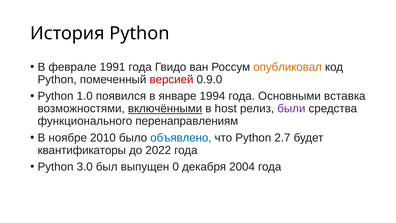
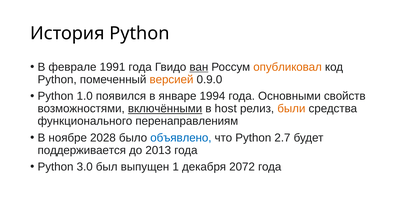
ван underline: none -> present (199, 67)
версией colour: red -> orange (171, 79)
вставка: вставка -> свойств (345, 96)
были colour: purple -> orange (291, 109)
2010: 2010 -> 2028 (103, 138)
квантификаторы: квантификаторы -> поддерживается (82, 150)
2022: 2022 -> 2013 (158, 150)
0: 0 -> 1 (176, 167)
2004: 2004 -> 2072 (242, 167)
